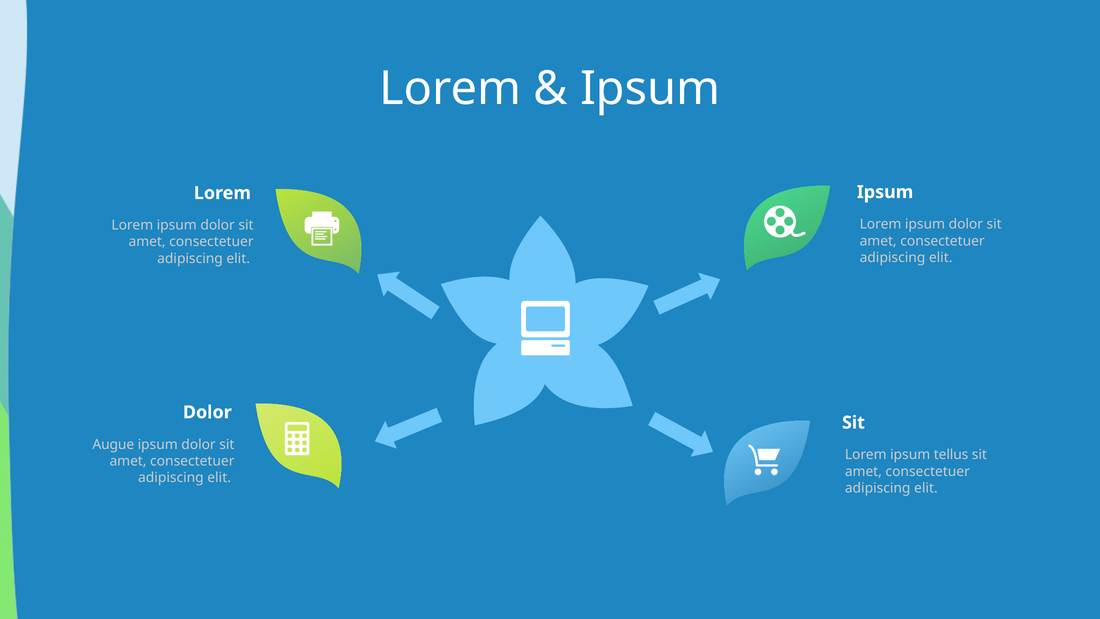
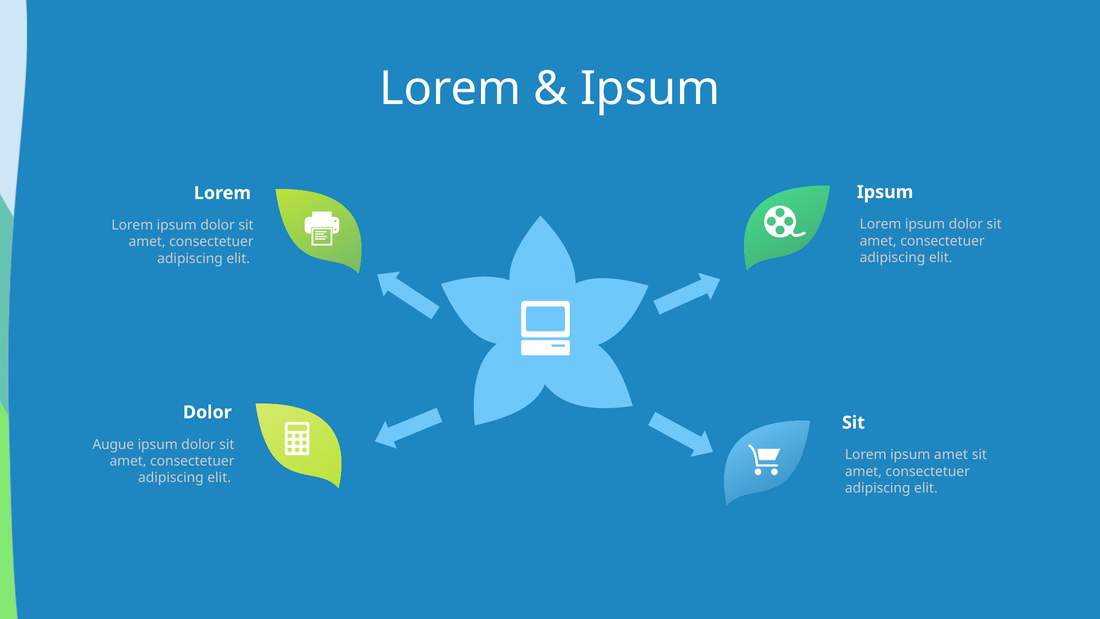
ipsum tellus: tellus -> amet (951, 455)
